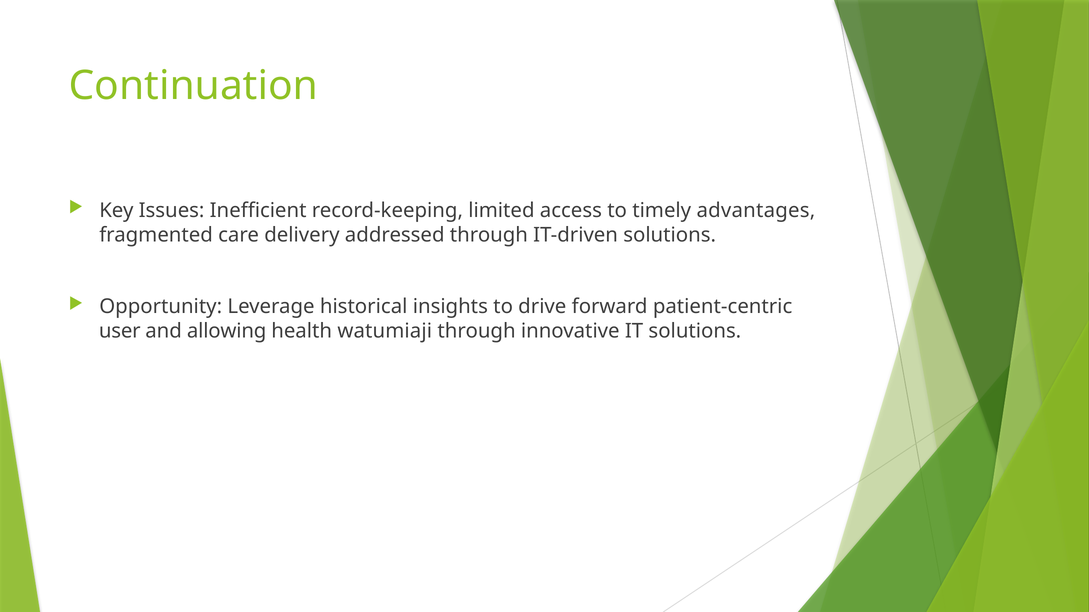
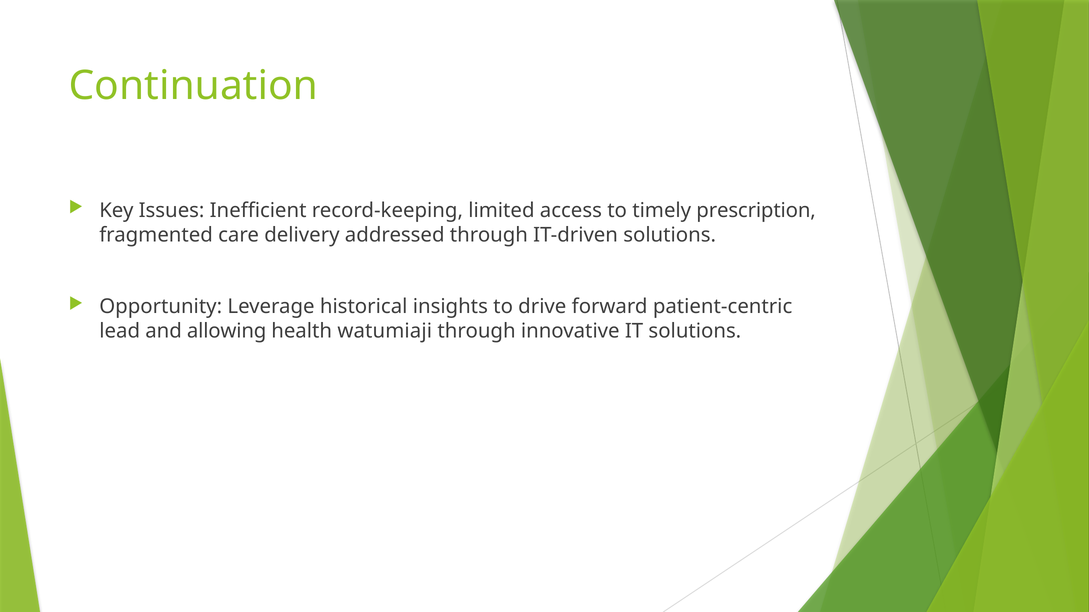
advantages: advantages -> prescription (756, 211)
user: user -> lead (120, 331)
